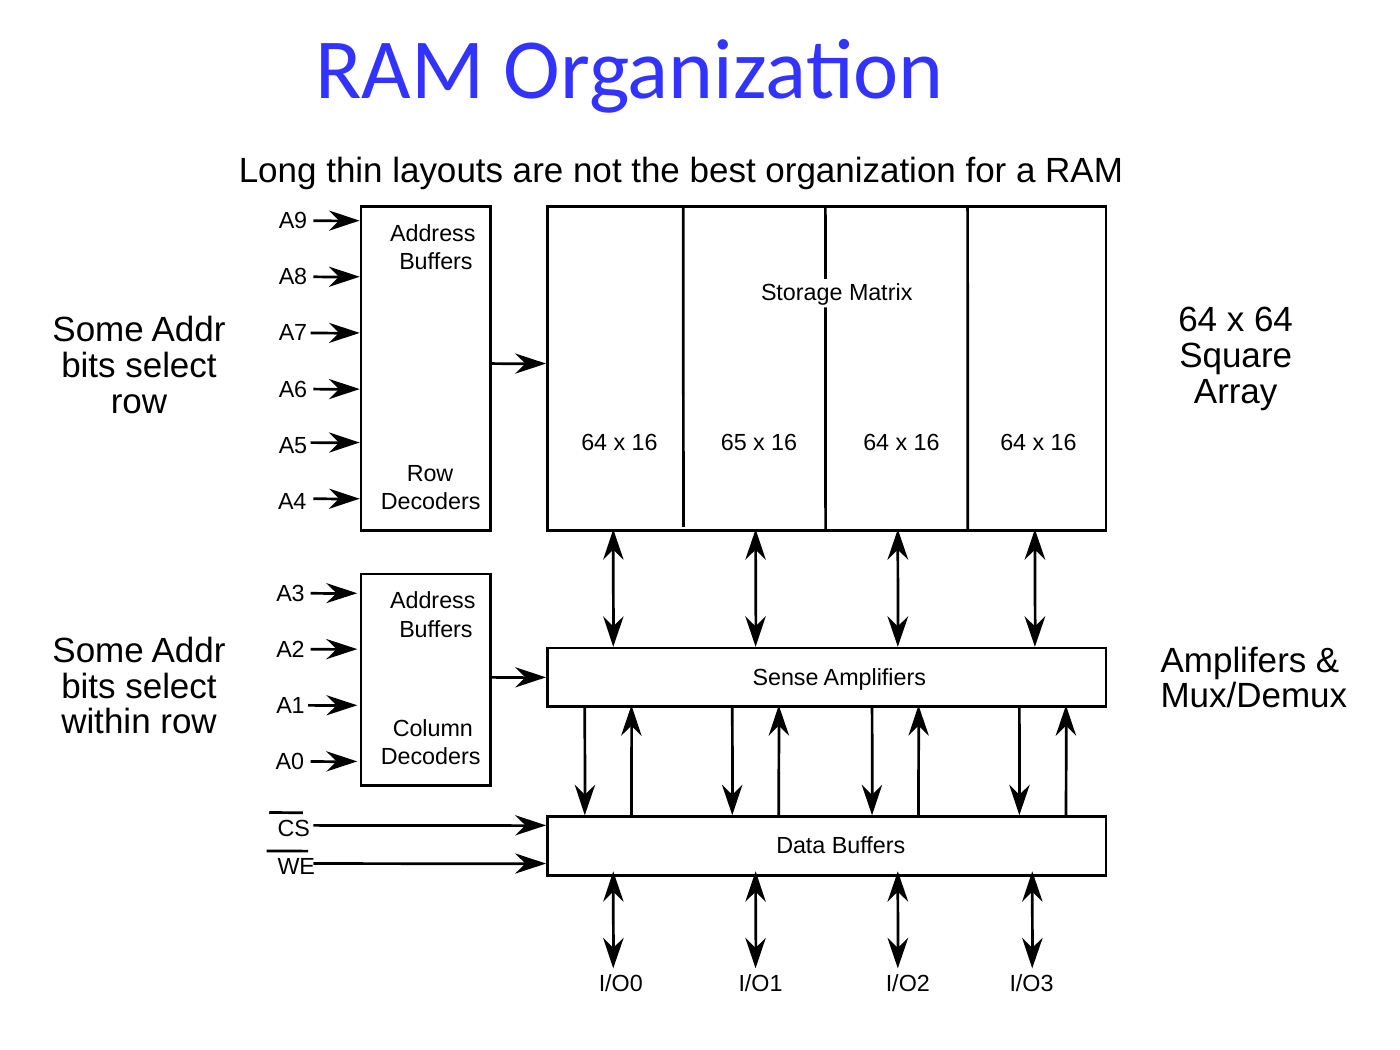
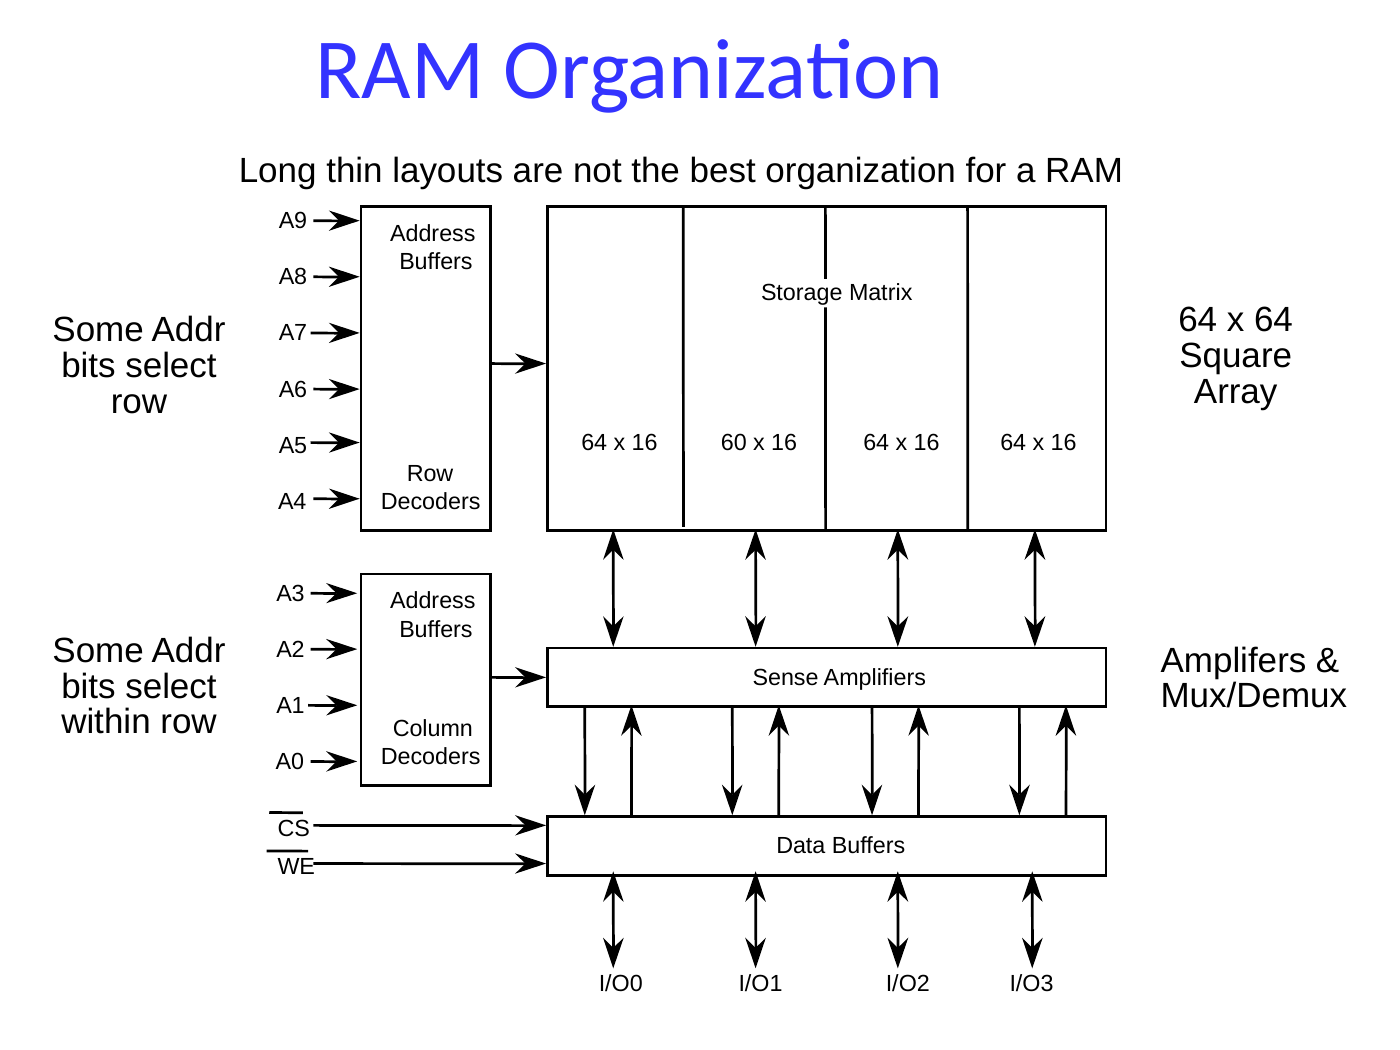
65: 65 -> 60 (734, 443)
